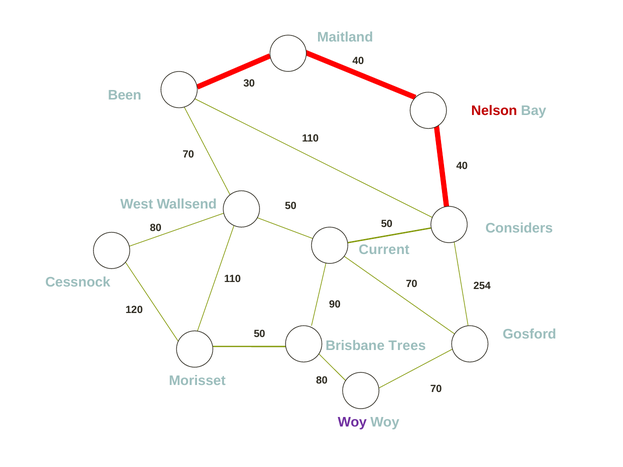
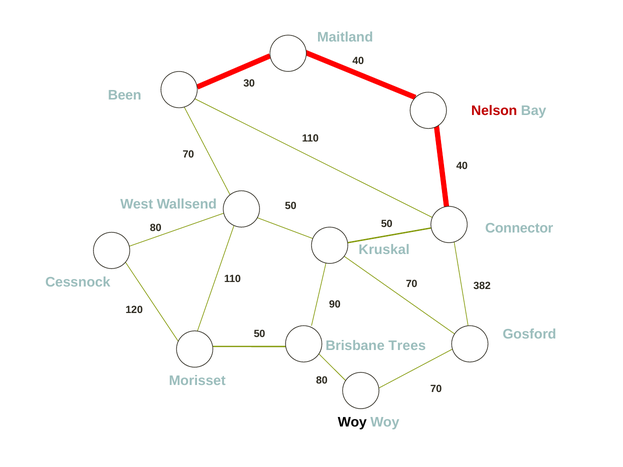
Considers: Considers -> Connector (519, 228)
Current: Current -> Kruskal (384, 250)
254: 254 -> 382 (482, 286)
Woy colour: purple -> black (352, 422)
